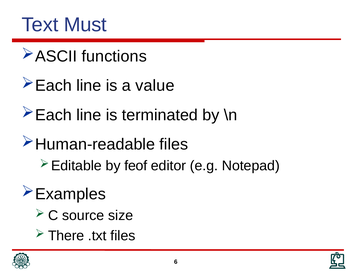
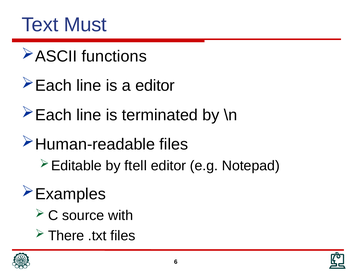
a value: value -> editor (155, 86)
feof: feof -> ftell (136, 166)
size: size -> with (121, 216)
